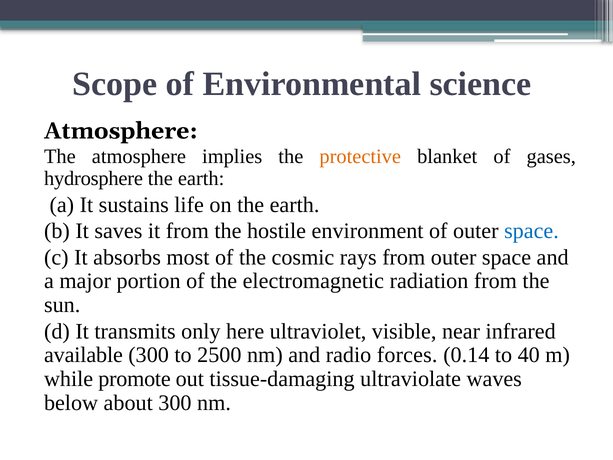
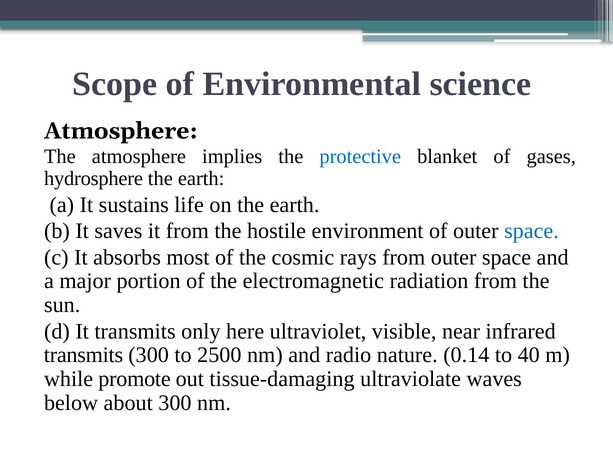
protective colour: orange -> blue (360, 156)
available: available -> transmits (83, 355)
forces: forces -> nature (407, 355)
